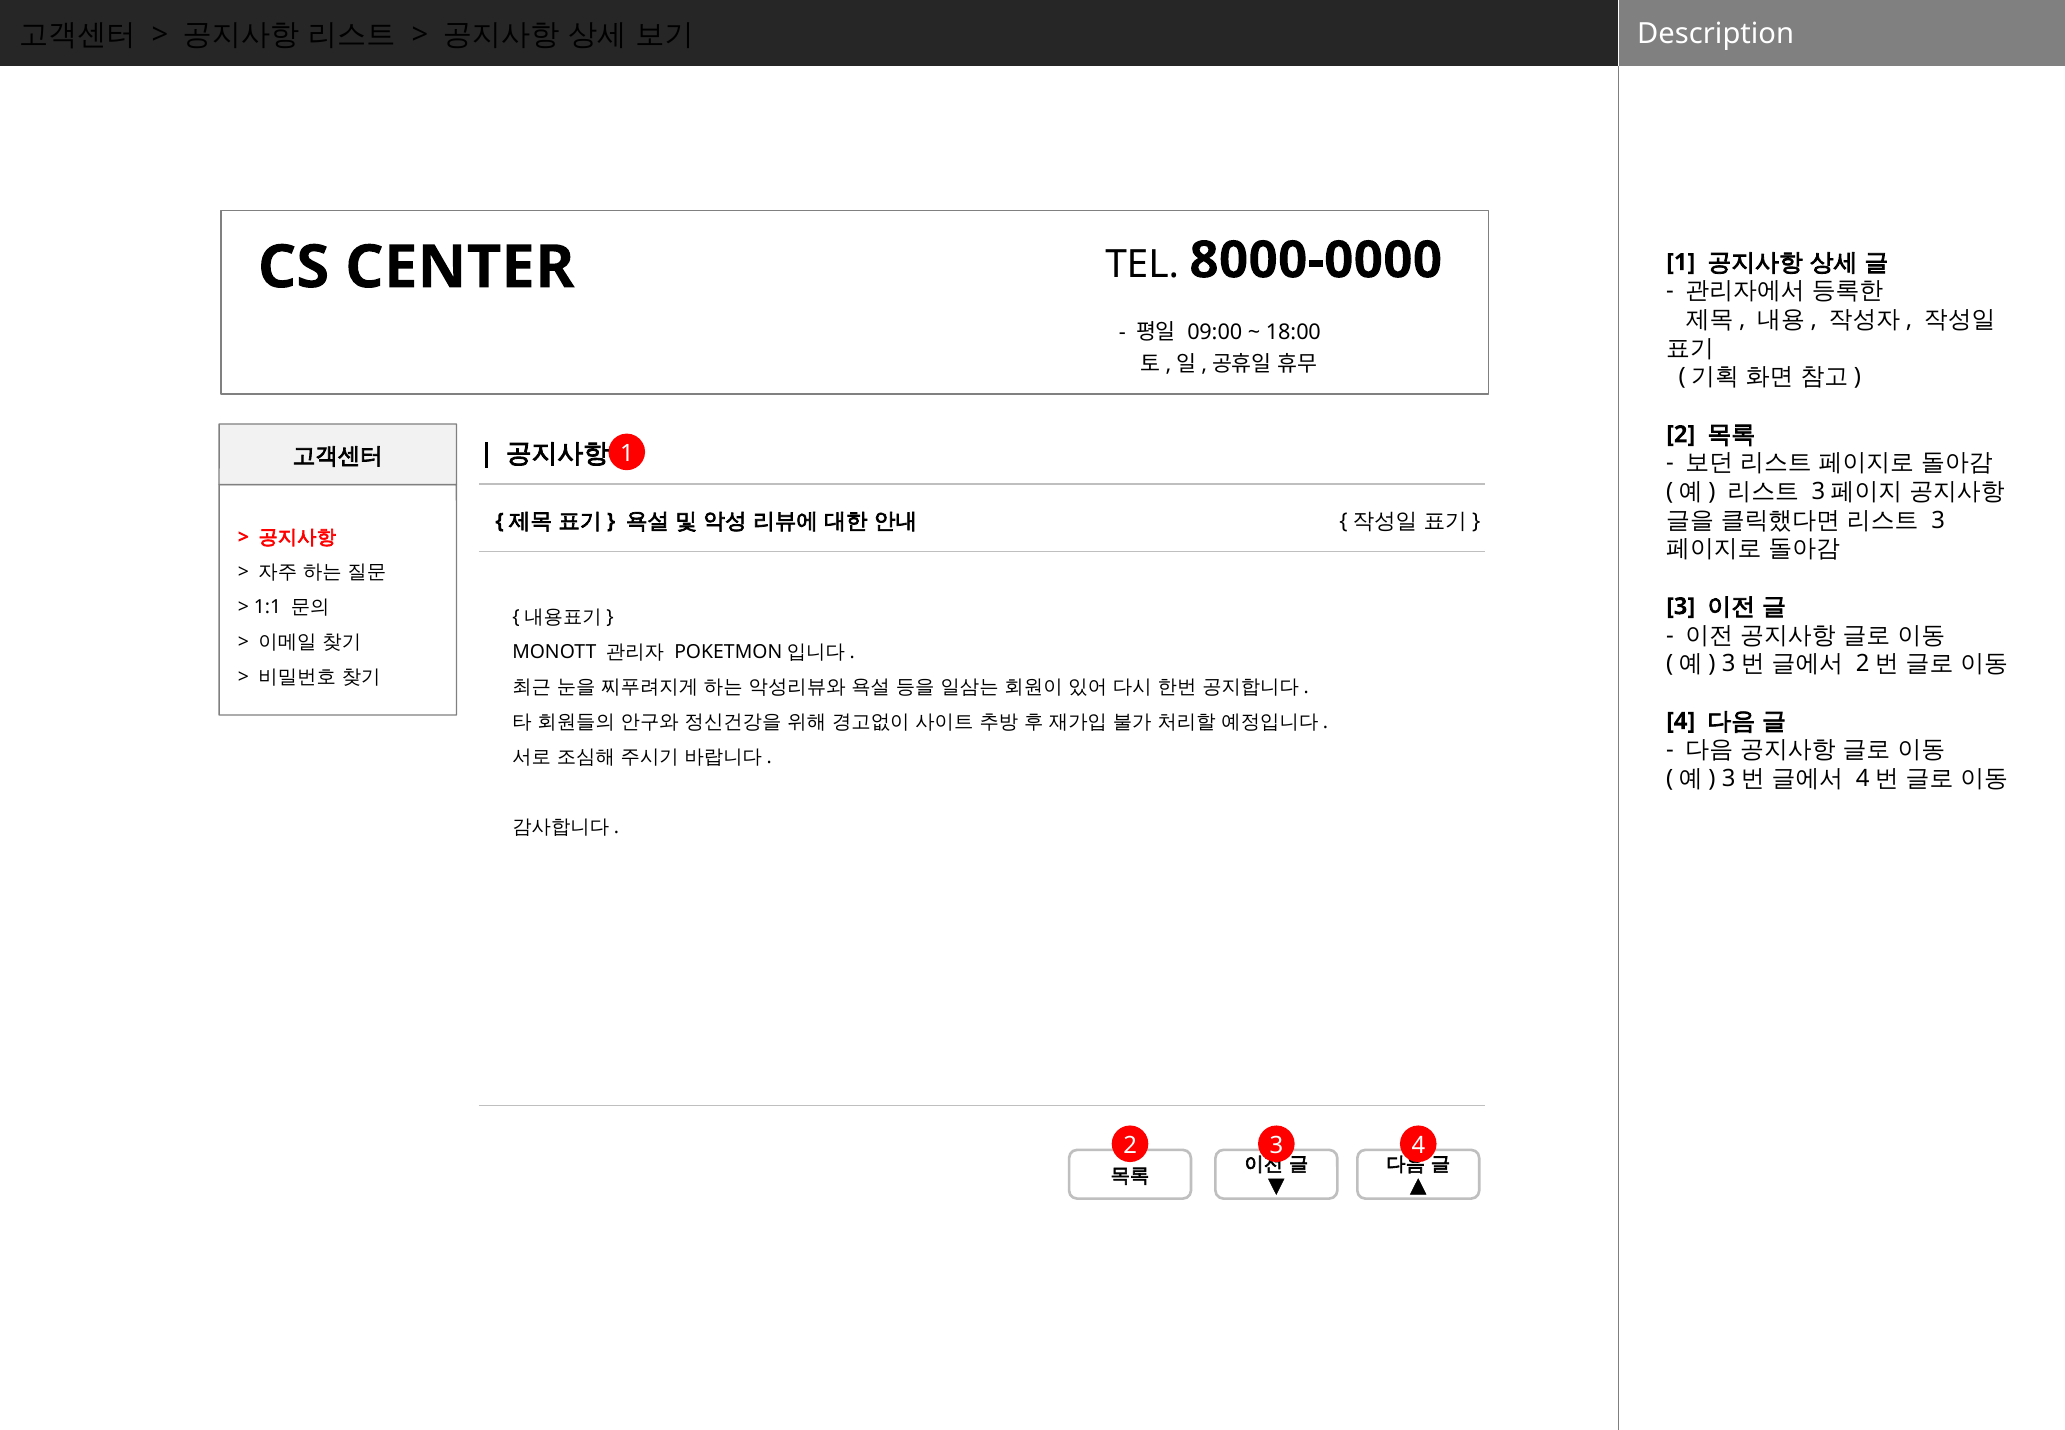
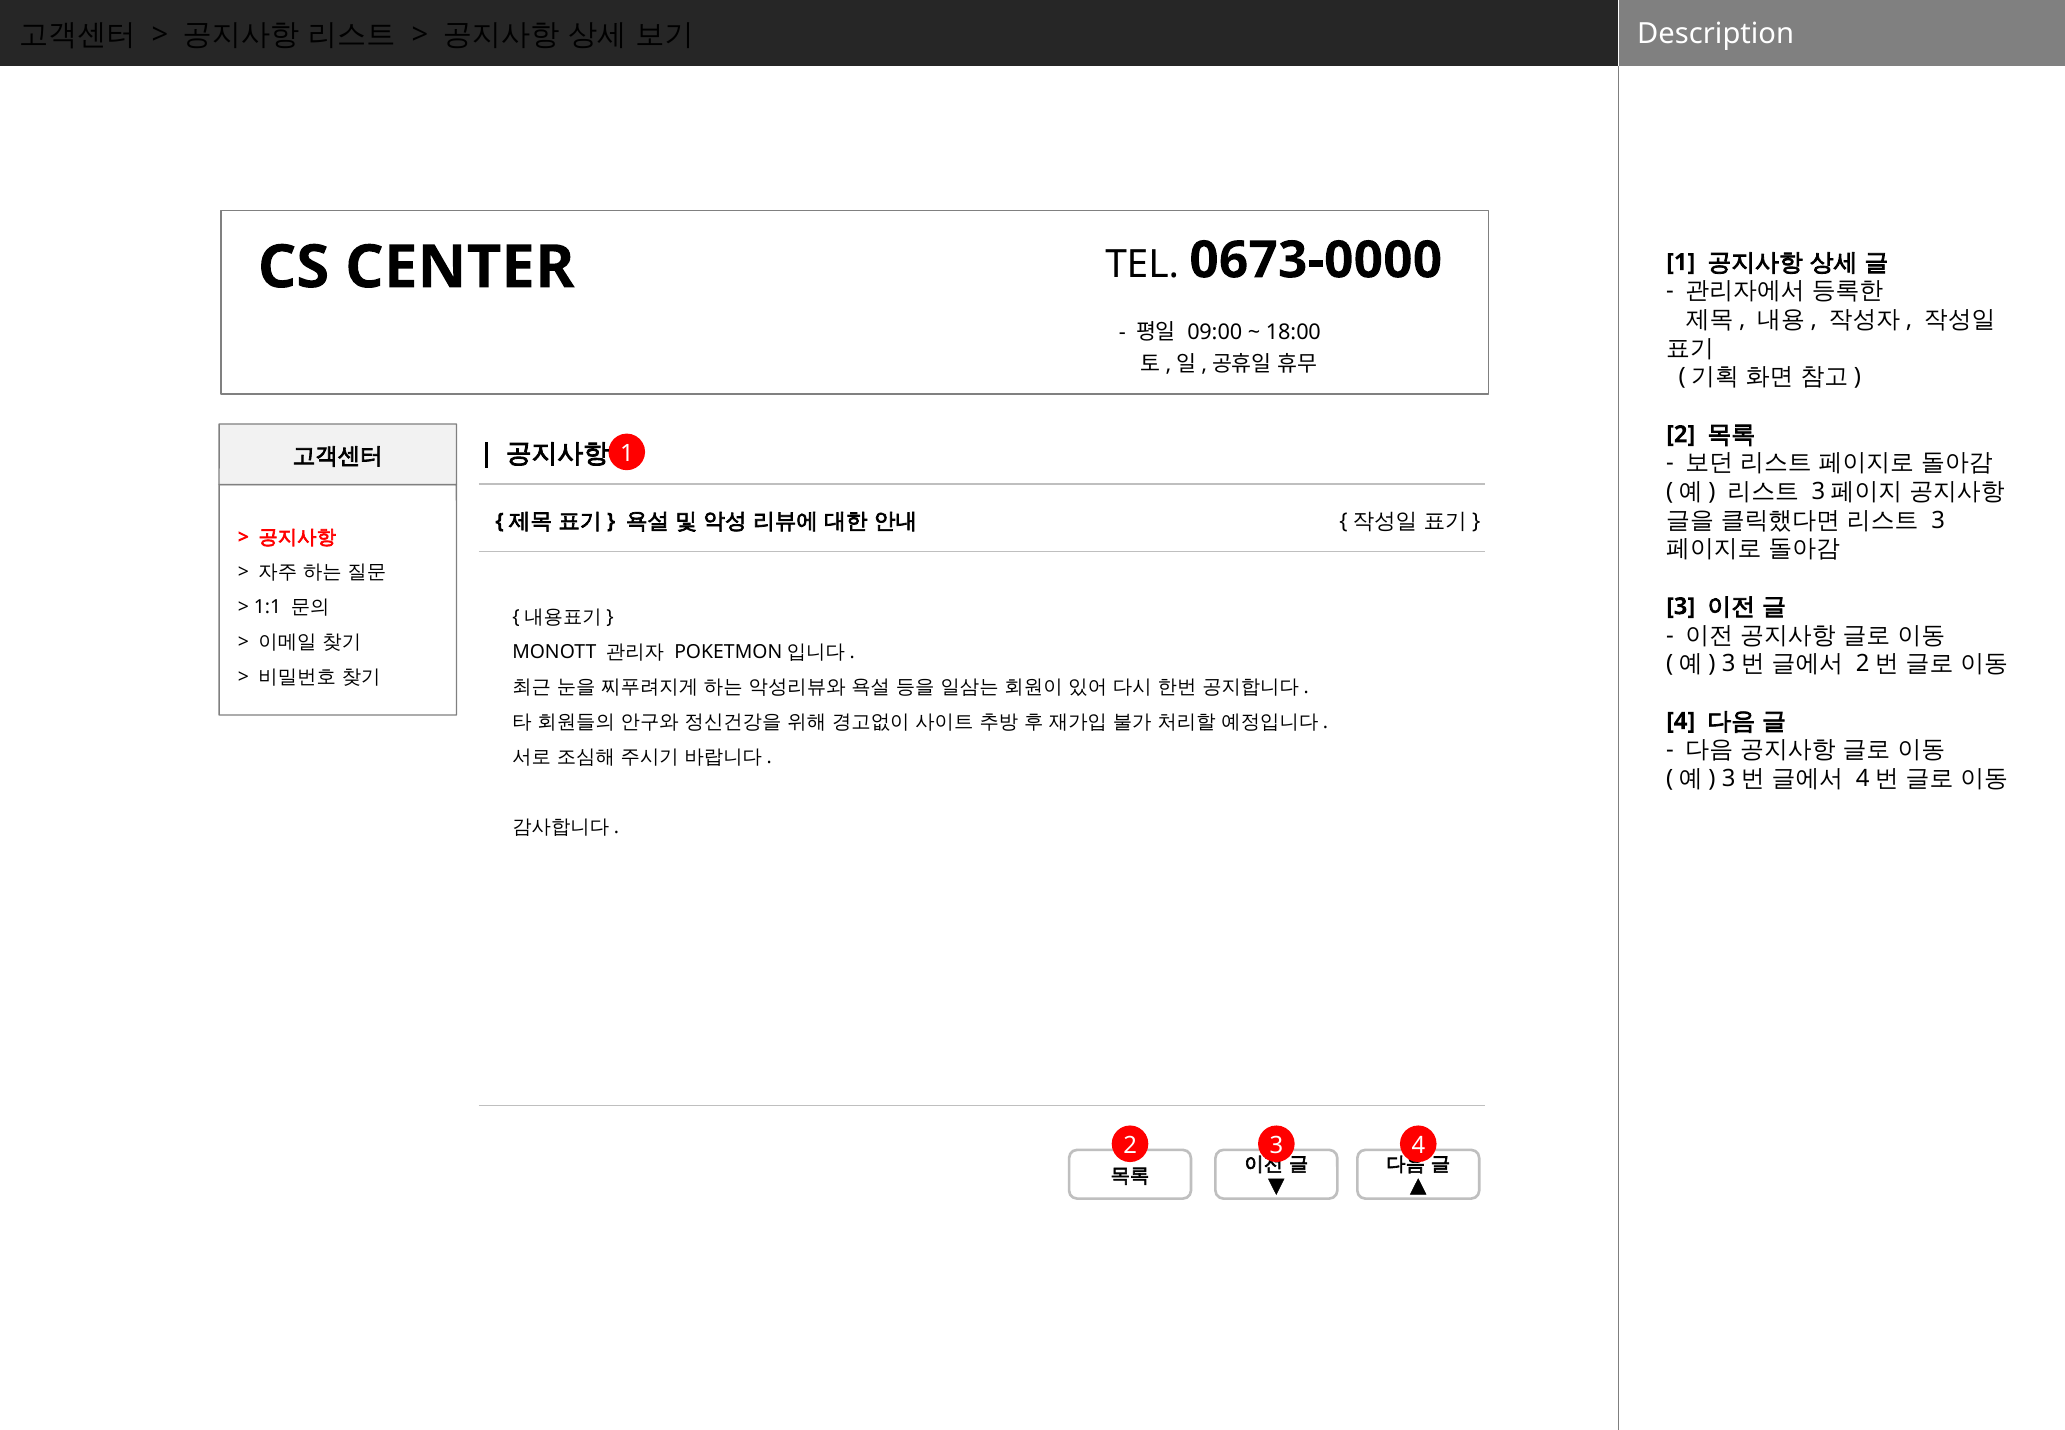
8000-0000: 8000-0000 -> 0673-0000 (1316, 260)
